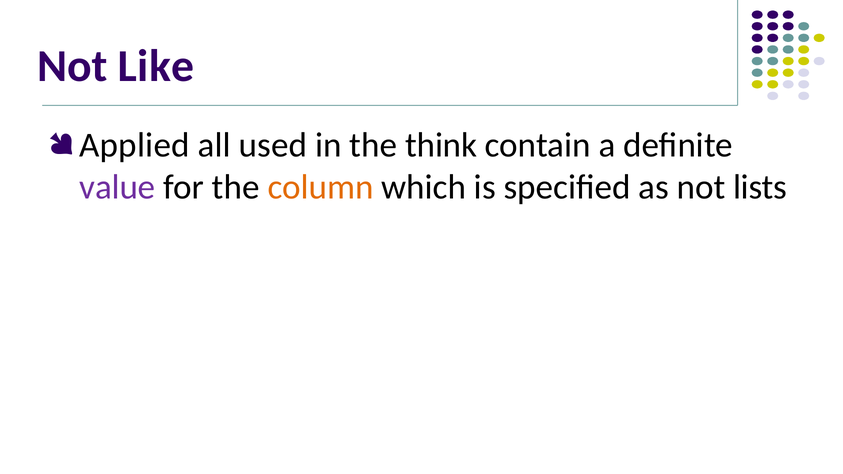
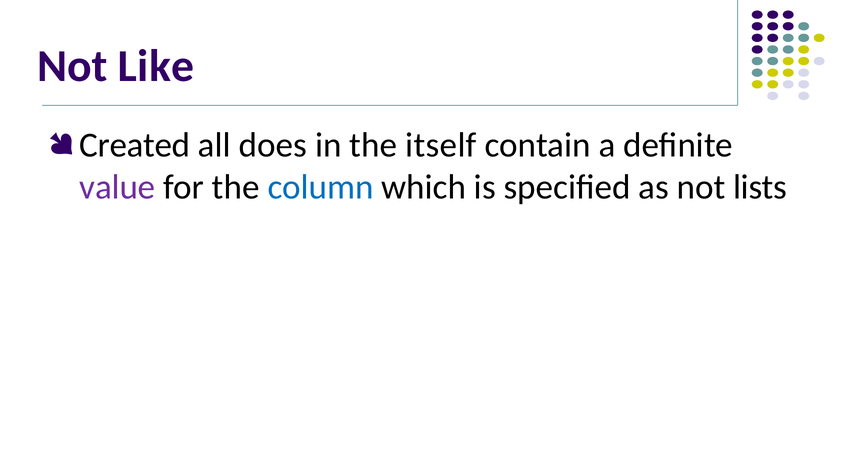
Applied: Applied -> Created (135, 145)
used: used -> does (273, 145)
think: think -> itself (441, 145)
column colour: orange -> blue (320, 187)
